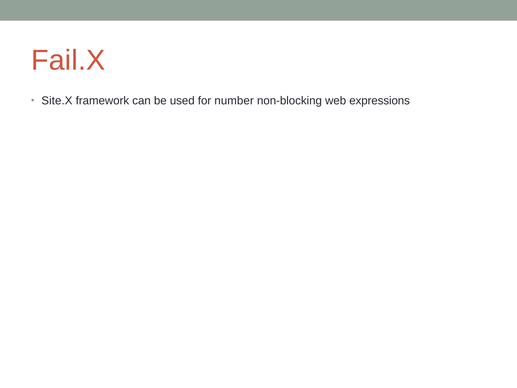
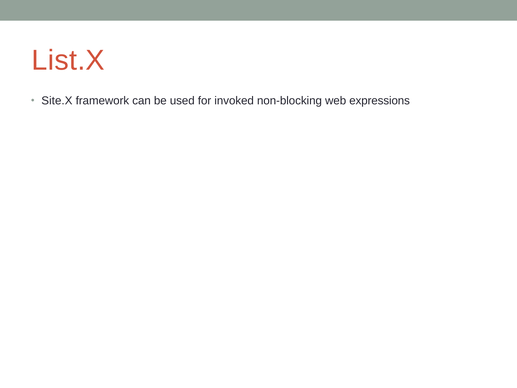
Fail.X: Fail.X -> List.X (68, 60)
number: number -> invoked (234, 101)
